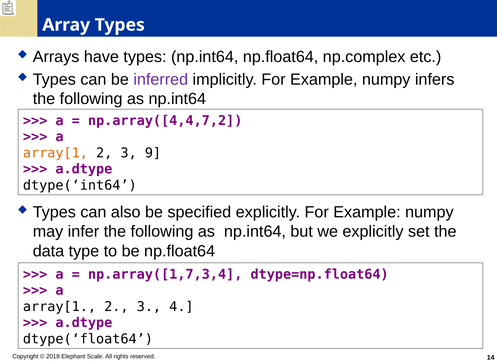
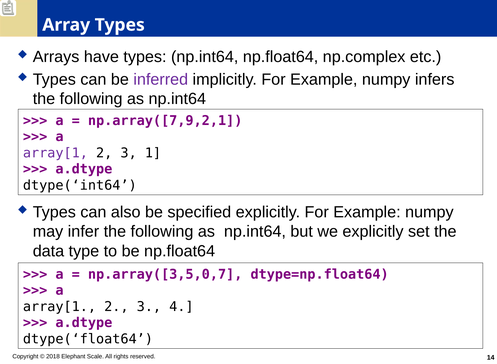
np.array([4,4,7,2: np.array([4,4,7,2 -> np.array([7,9,2,1 (165, 121)
array[1 colour: orange -> purple (55, 153)
9: 9 -> 1 (153, 153)
np.array([1,7,3,4: np.array([1,7,3,4 -> np.array([3,5,0,7 (165, 274)
